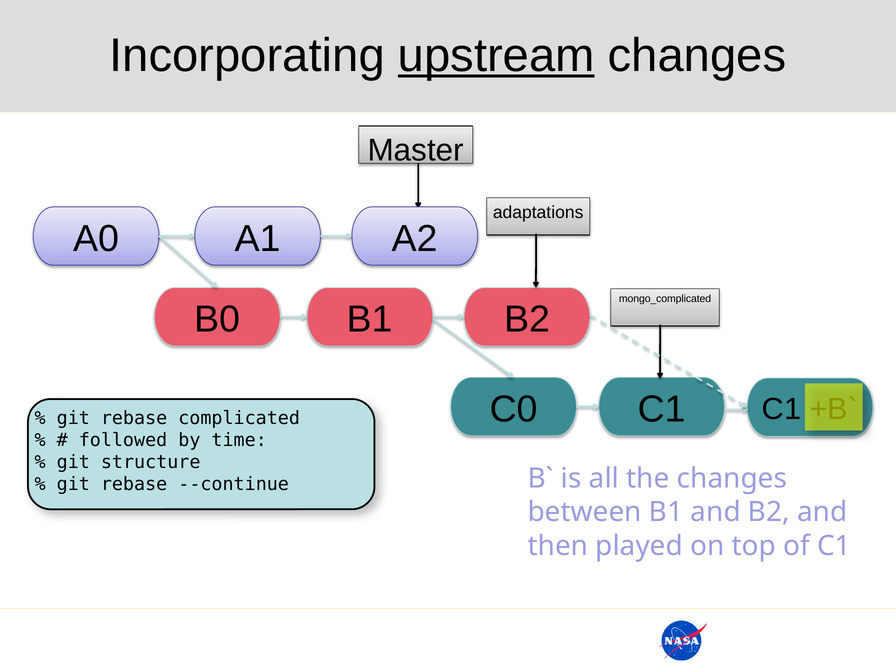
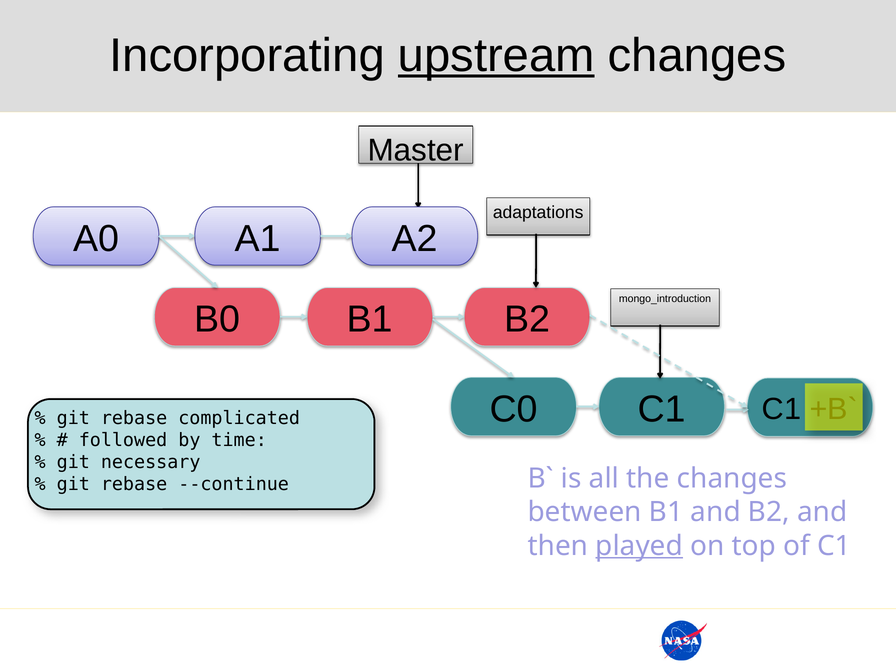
mongo_complicated: mongo_complicated -> mongo_introduction (665, 299)
structure: structure -> necessary (151, 462)
played underline: none -> present (639, 546)
